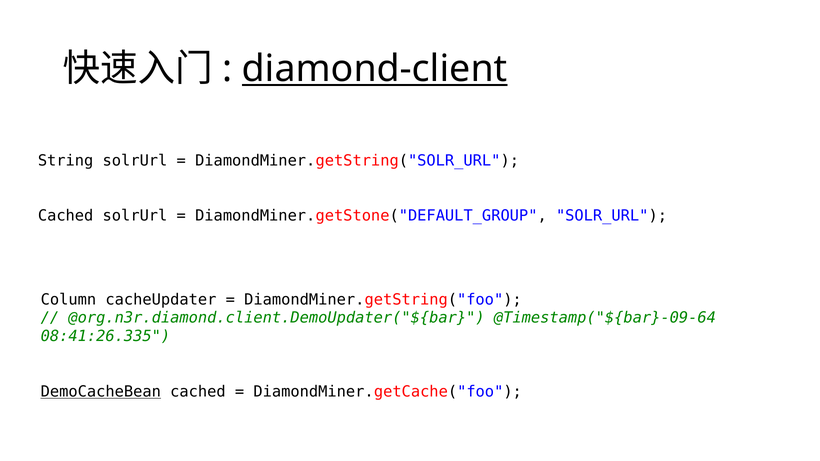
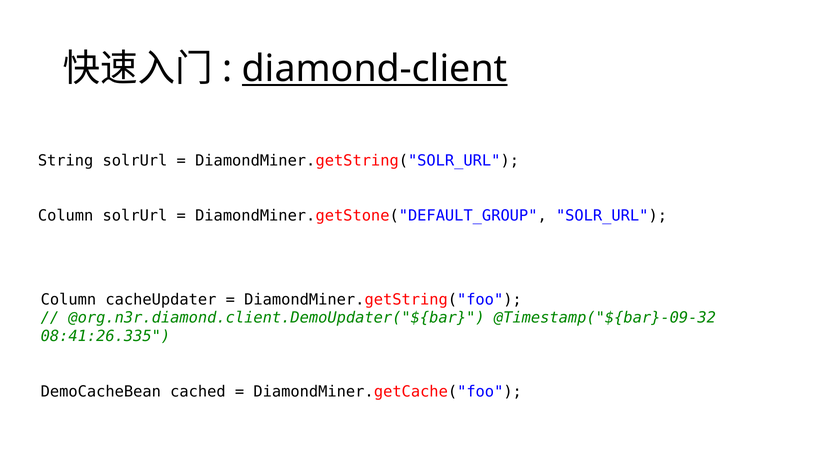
Cached: Cached -> Column (66, 216)
@Timestamp("${bar}-09-64: @Timestamp("${bar}-09-64 -> @Timestamp("${bar}-09-32 (605, 318)
DemoCacheBean underline: present -> none (101, 392)
